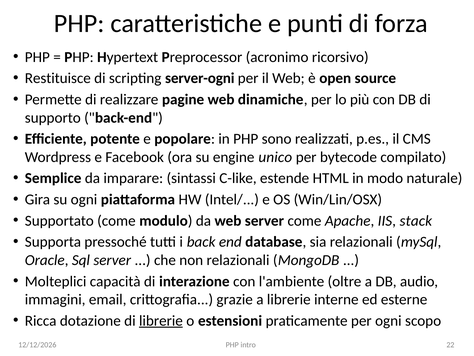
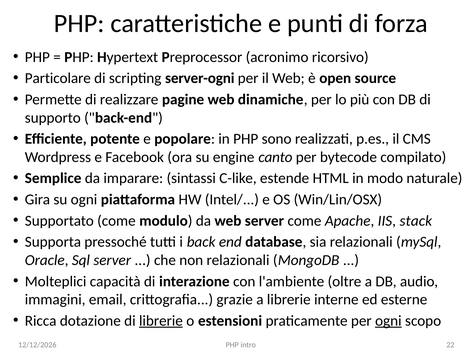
Restituisce: Restituisce -> Particolare (58, 78)
unico: unico -> canto (275, 157)
ogni underline: none -> present (388, 320)
